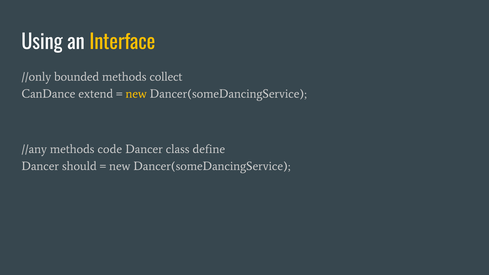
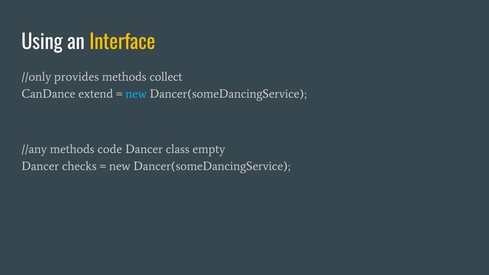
bounded: bounded -> provides (77, 77)
new colour: yellow -> light blue (136, 94)
define: define -> empty (209, 149)
should: should -> checks (79, 166)
